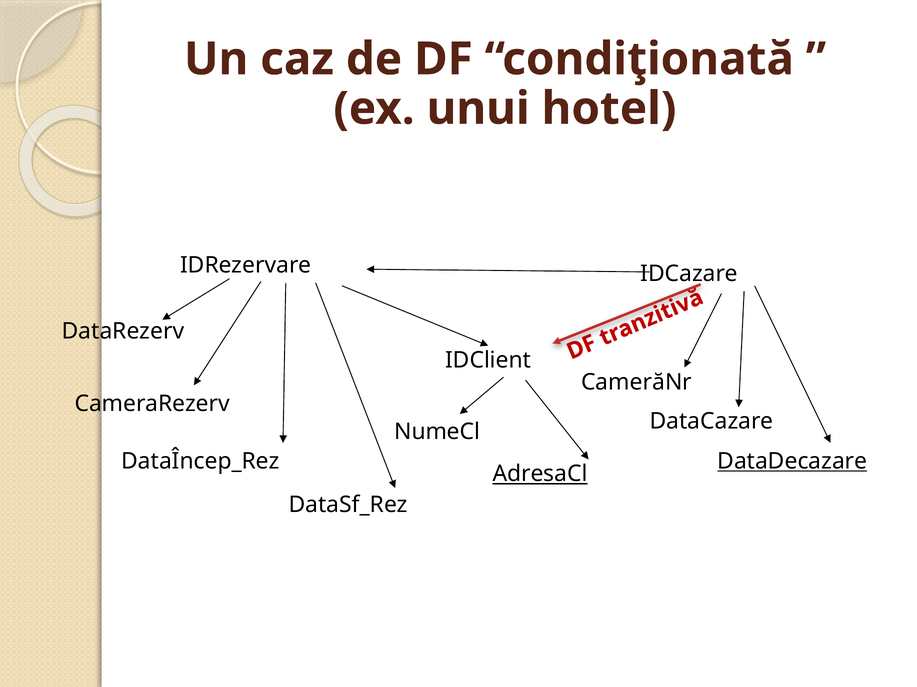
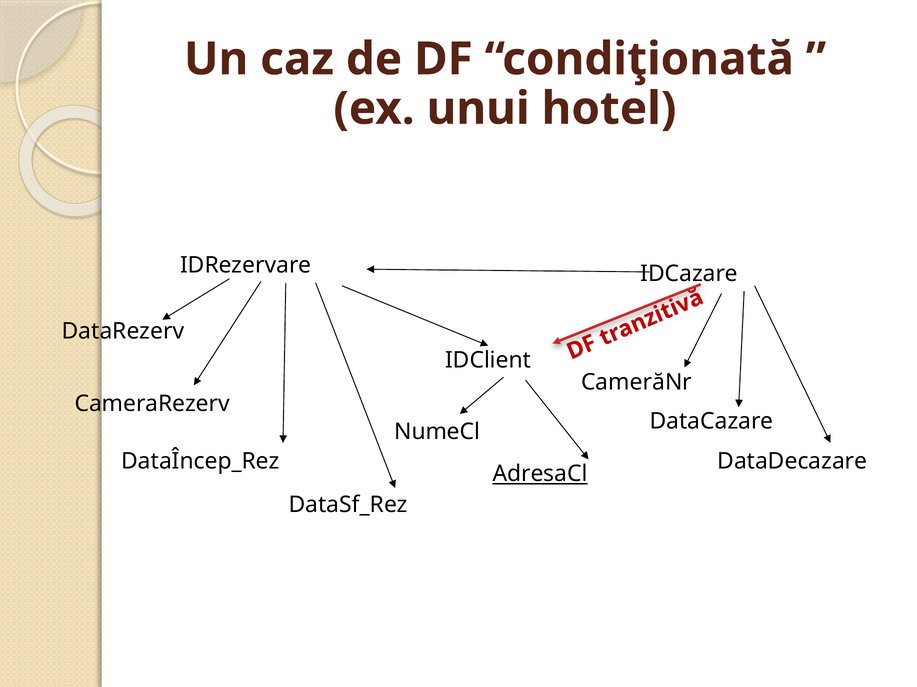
DataDecazare underline: present -> none (792, 462)
